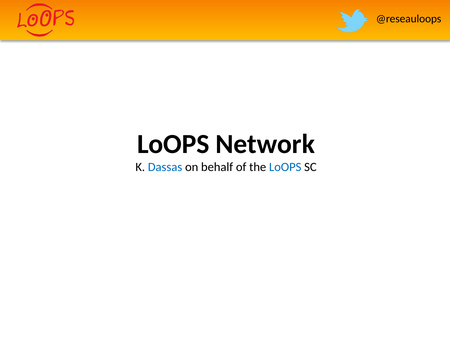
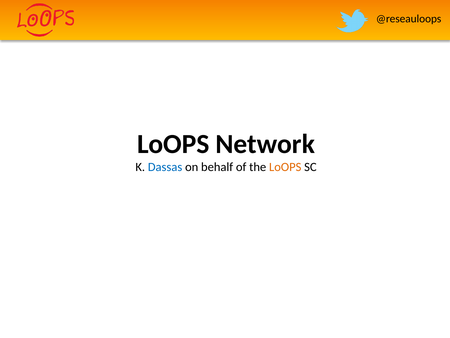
LoOPS colour: blue -> orange (285, 167)
